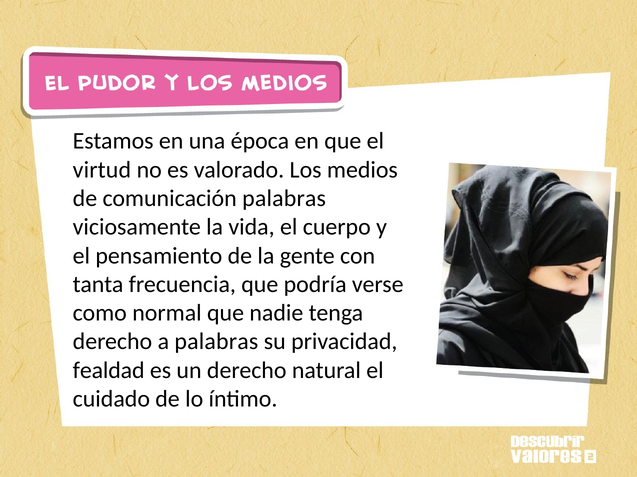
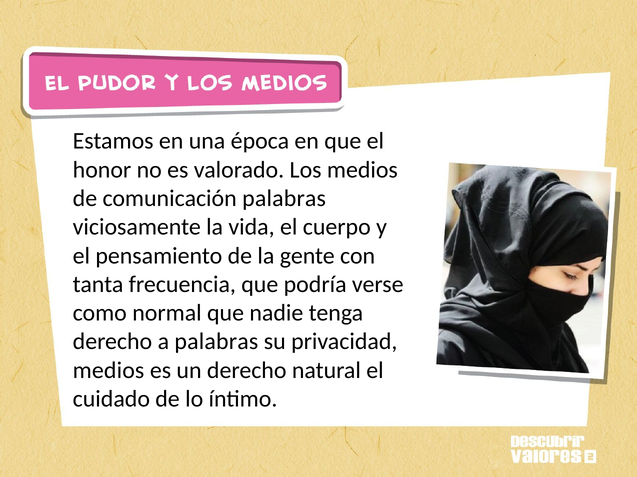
virtud: virtud -> honor (102, 170)
fealdad: fealdad -> medios (109, 371)
